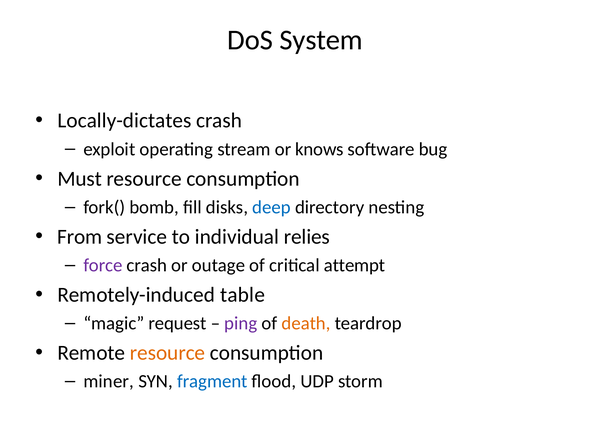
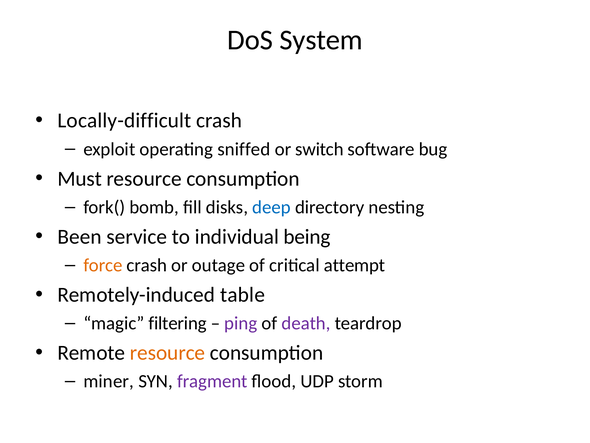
Locally-dictates: Locally-dictates -> Locally-difficult (124, 120)
stream: stream -> sniffed (244, 149)
knows: knows -> switch (319, 149)
From: From -> Been (80, 236)
relies: relies -> being (307, 236)
force colour: purple -> orange (103, 265)
request: request -> filtering (178, 323)
death colour: orange -> purple (306, 323)
fragment colour: blue -> purple (212, 381)
